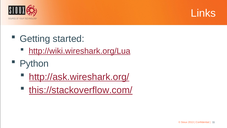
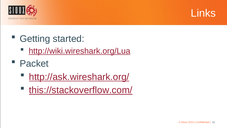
Python: Python -> Packet (34, 63)
